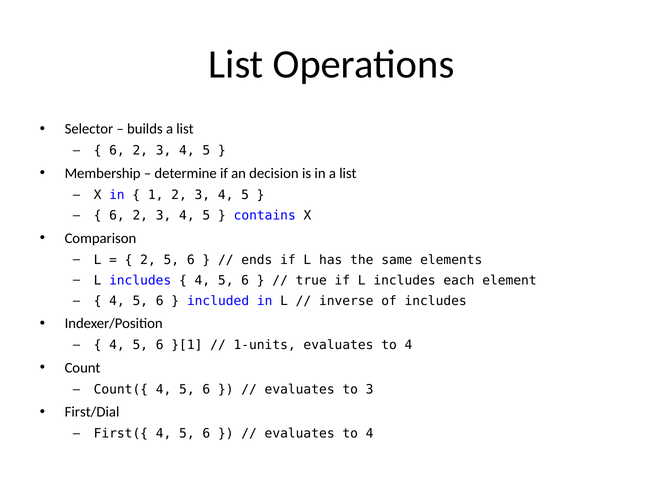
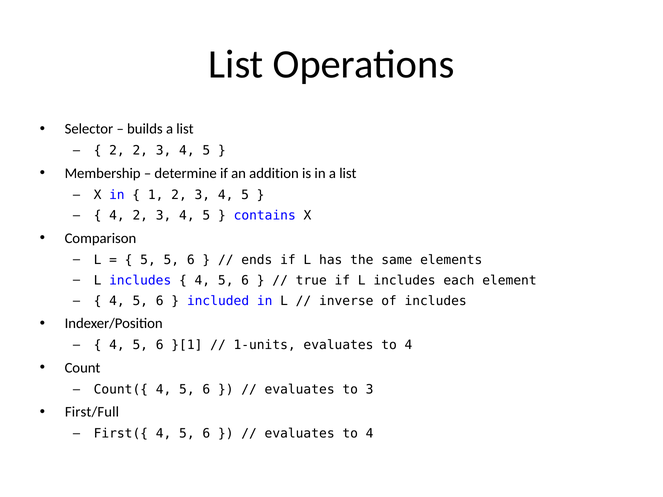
6: 6 -> 2 (117, 151)
decision: decision -> addition (274, 173)
6: 6 -> 4 (117, 216)
2: 2 -> 5 (148, 260)
First/Dial: First/Dial -> First/Full (92, 412)
